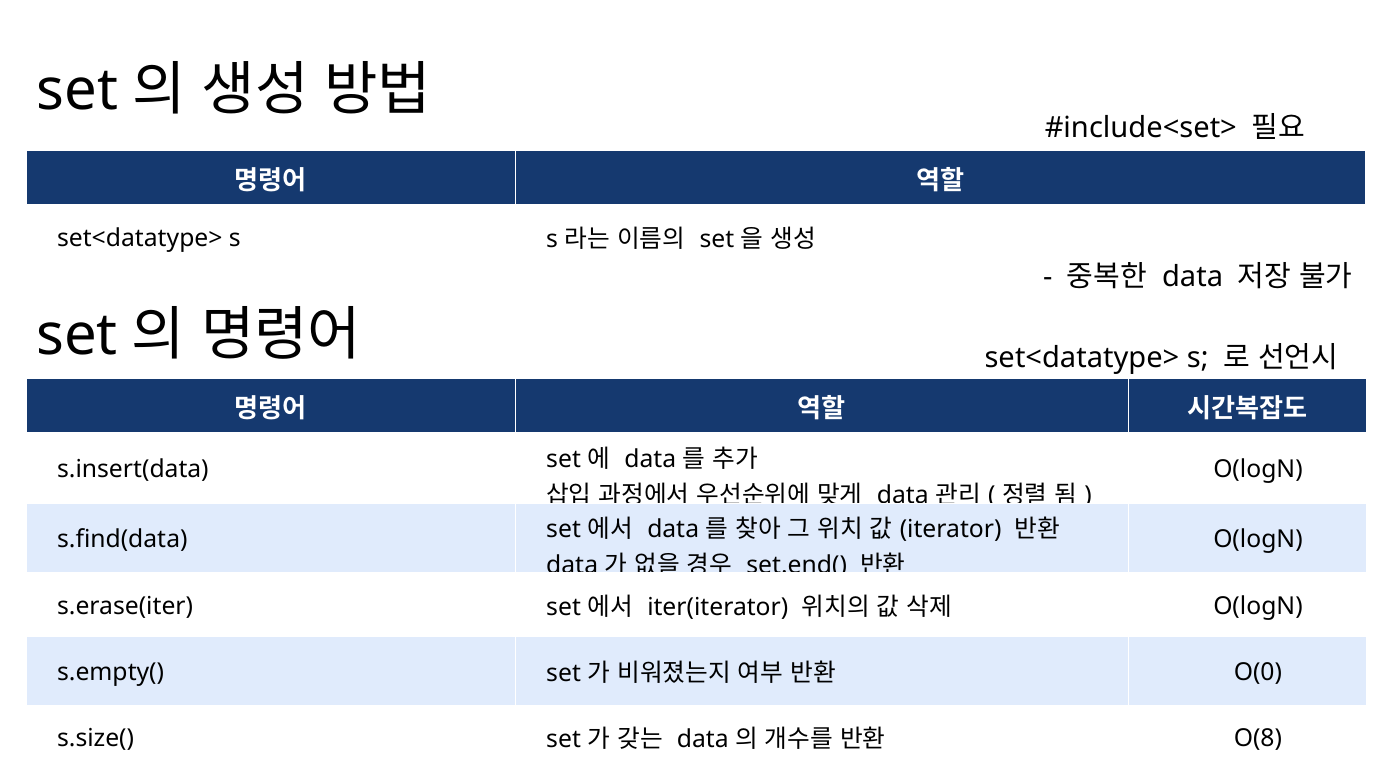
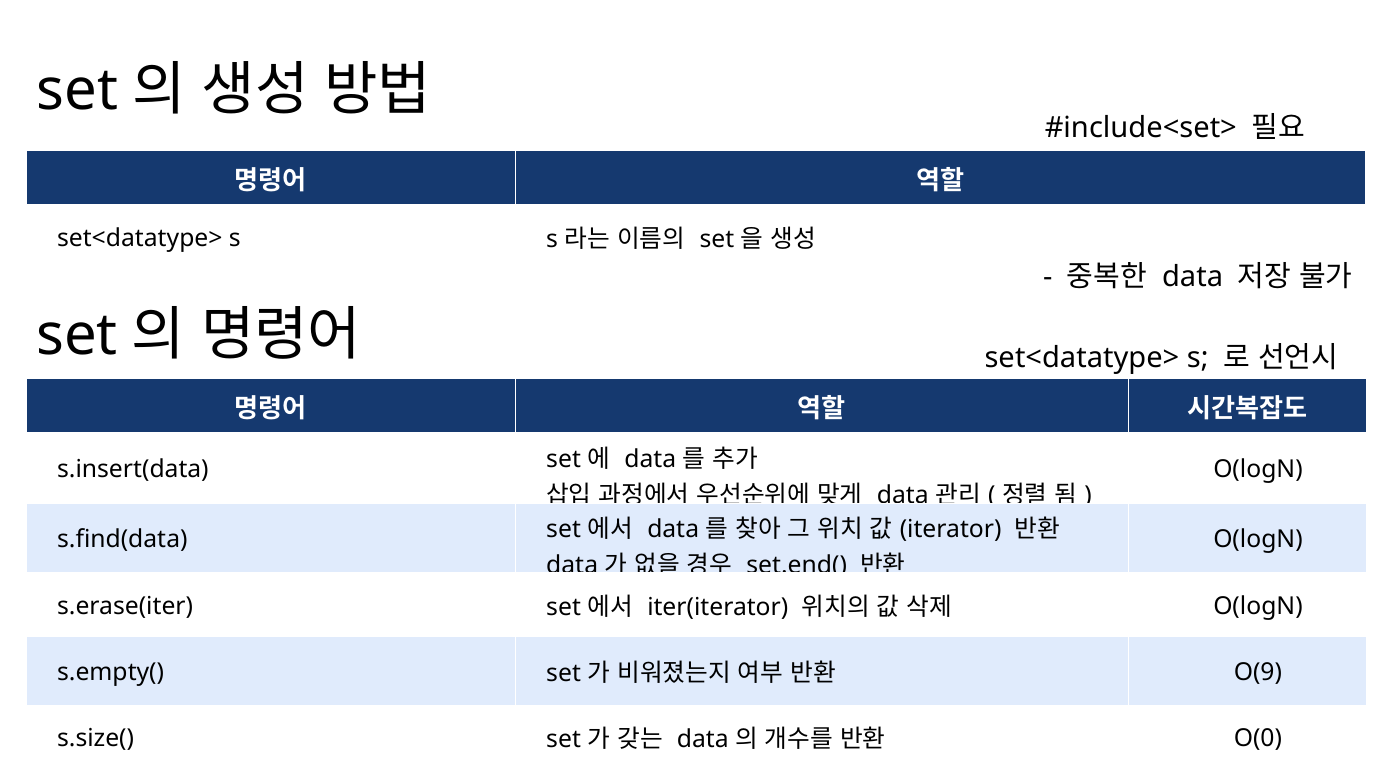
O(0: O(0 -> O(9 (1258, 672)
O(8: O(8 -> O(0 (1258, 739)
